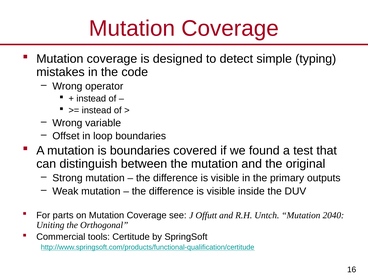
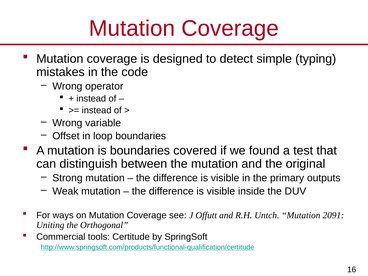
parts: parts -> ways (63, 215)
2040: 2040 -> 2091 (333, 215)
